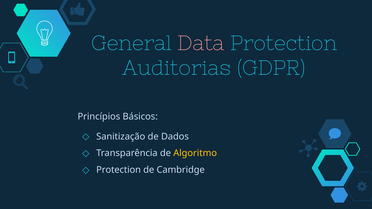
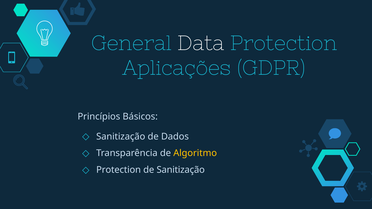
Data colour: pink -> white (201, 43)
Auditorias: Auditorias -> Aplicações (177, 68)
de Cambridge: Cambridge -> Sanitização (181, 170)
